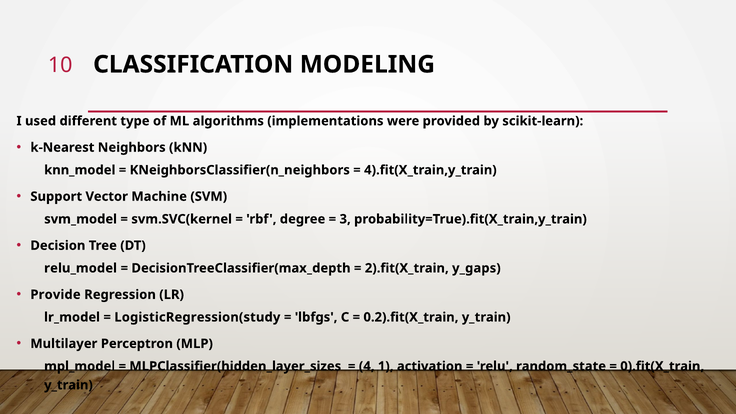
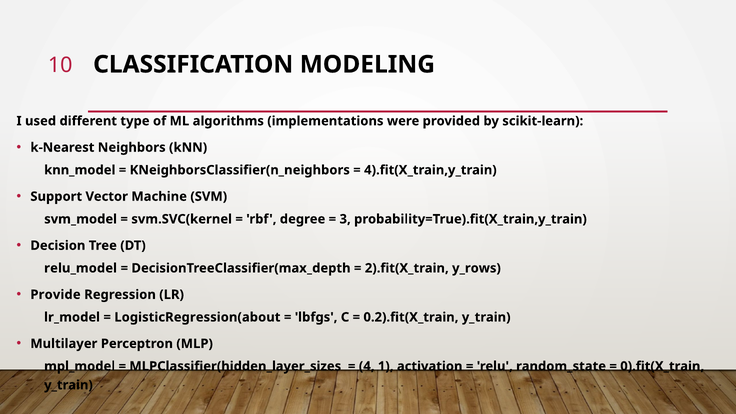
y_gaps: y_gaps -> y_rows (476, 268)
LogisticRegression(study: LogisticRegression(study -> LogisticRegression(about (197, 317)
